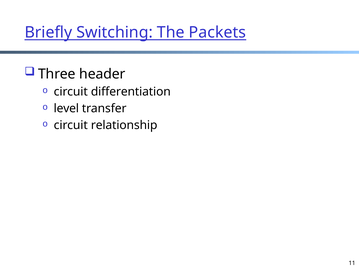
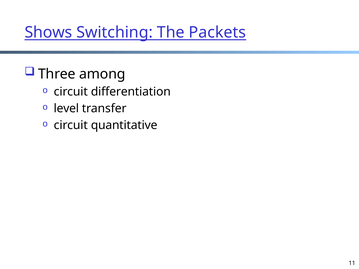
Briefly: Briefly -> Shows (48, 33)
header: header -> among (102, 74)
relationship: relationship -> quantitative (124, 125)
